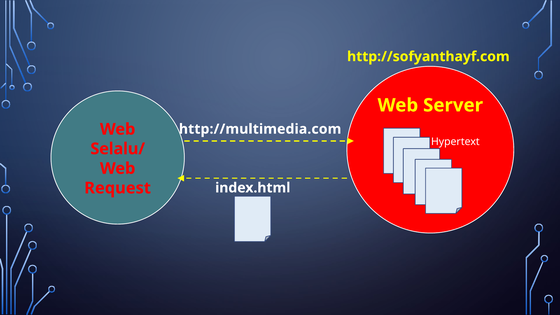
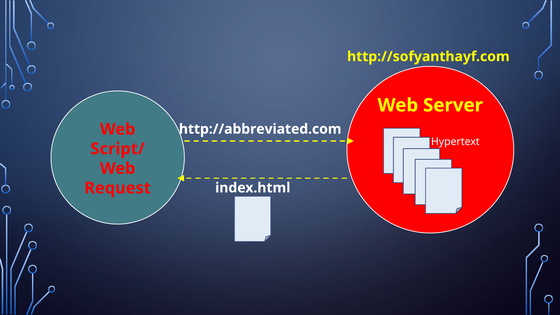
http://multimedia.com: http://multimedia.com -> http://abbreviated.com (260, 129)
Selalu/: Selalu/ -> Script/ (118, 149)
